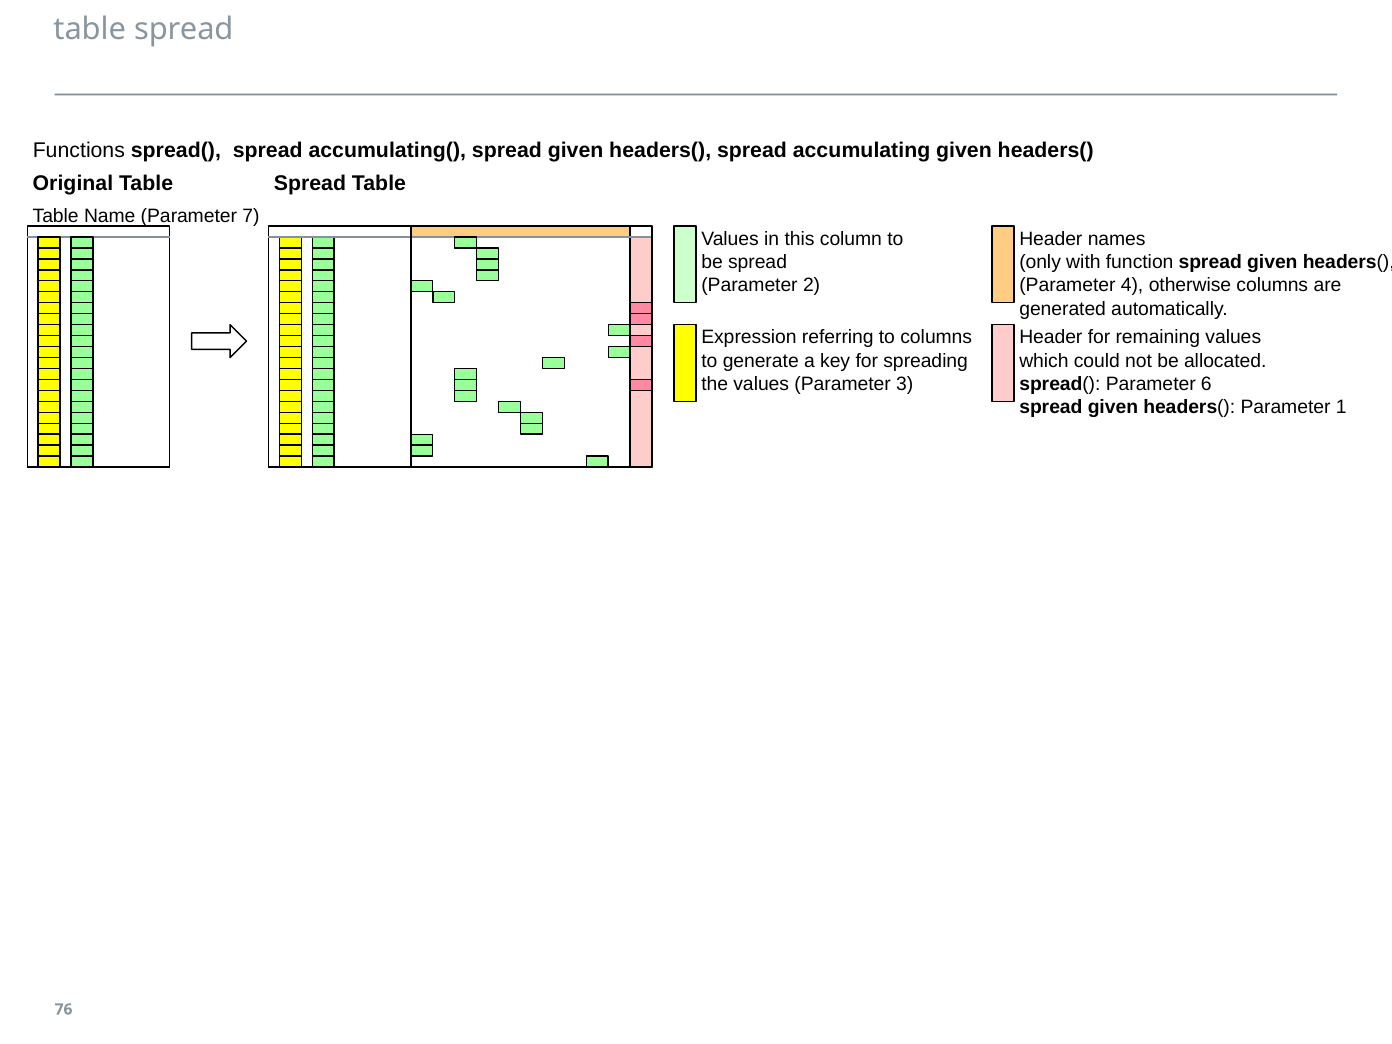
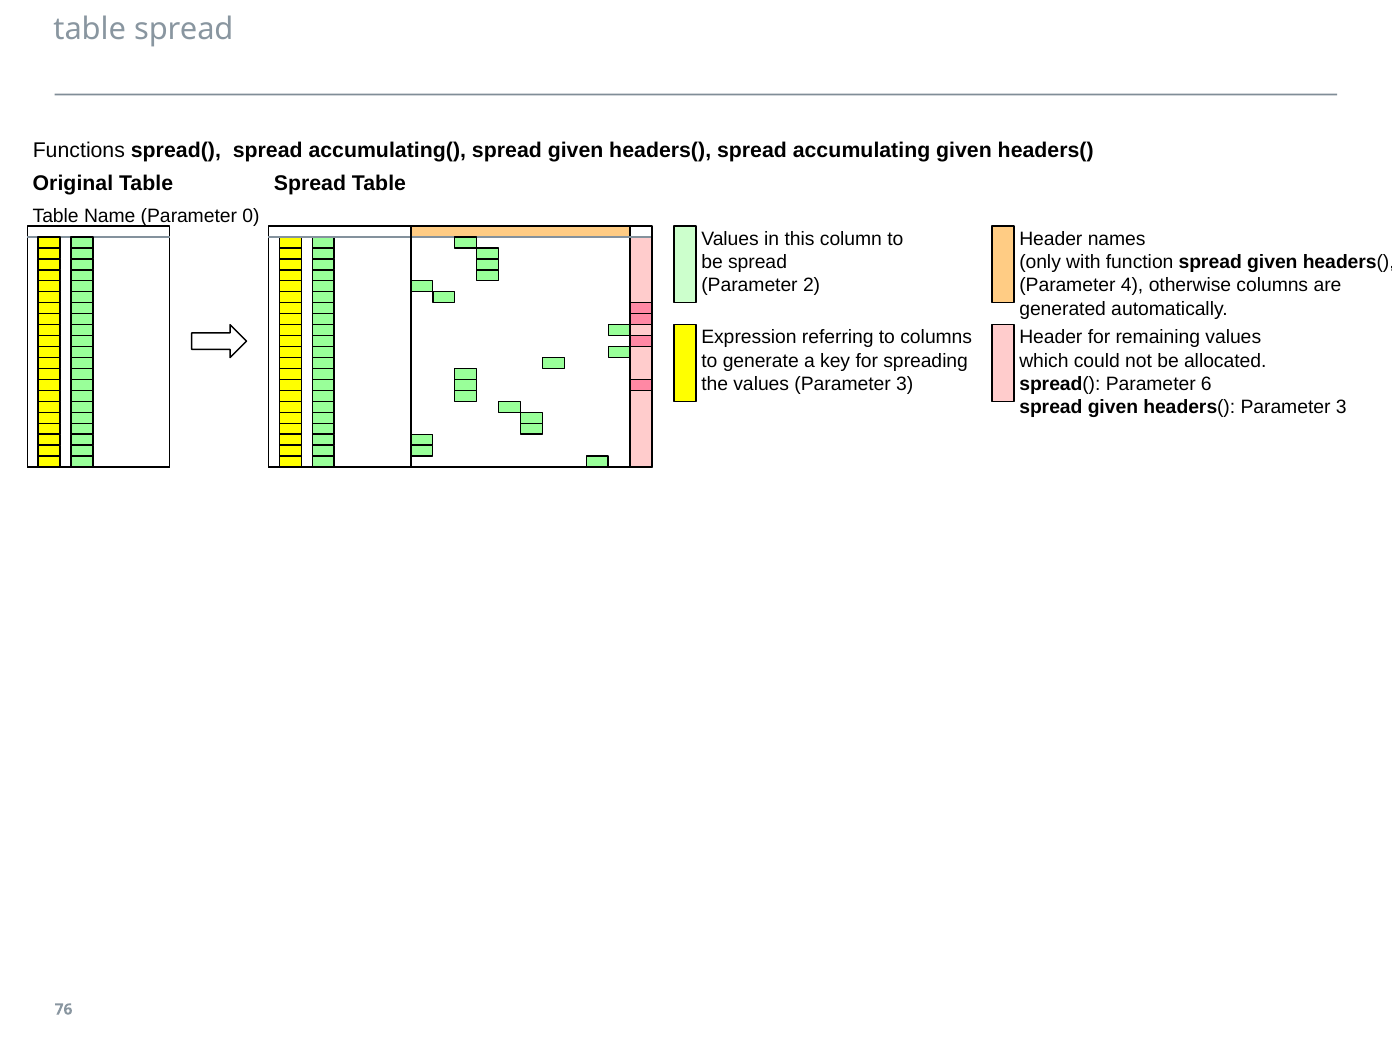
7: 7 -> 0 (251, 216)
headers( Parameter 1: 1 -> 3 (1341, 407)
